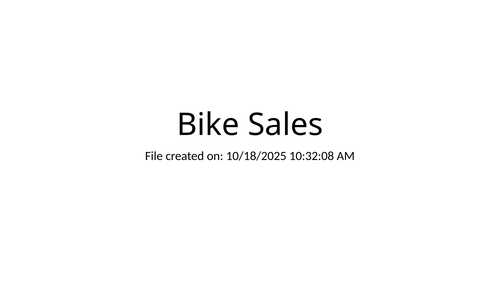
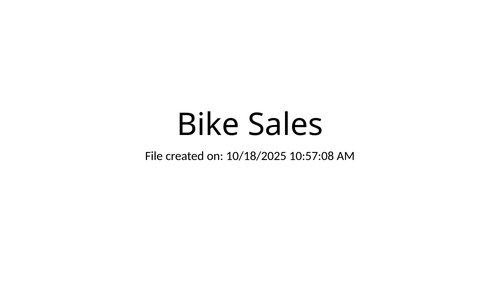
10:32:08: 10:32:08 -> 10:57:08 (312, 156)
